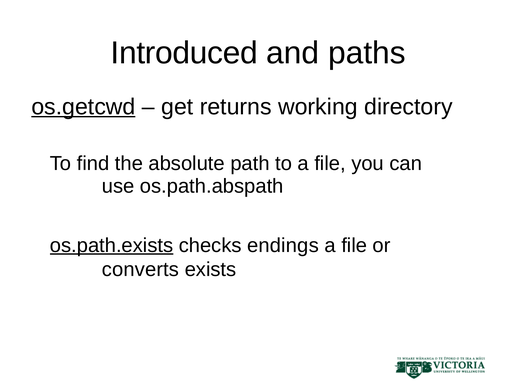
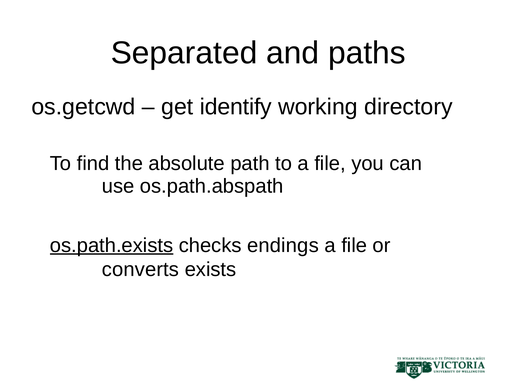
Introduced: Introduced -> Separated (184, 53)
os.getcwd underline: present -> none (83, 107)
returns: returns -> identify (236, 107)
